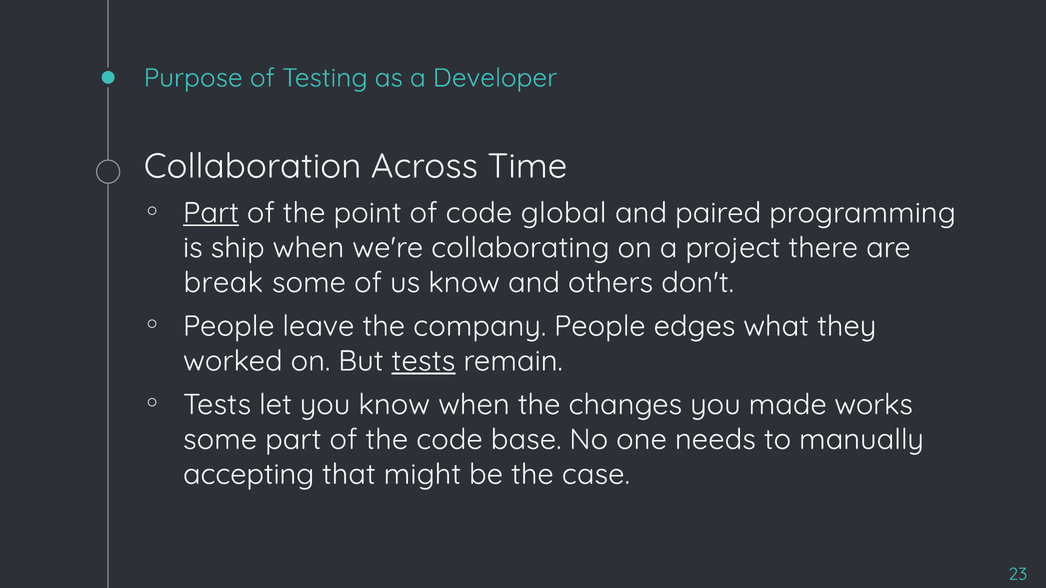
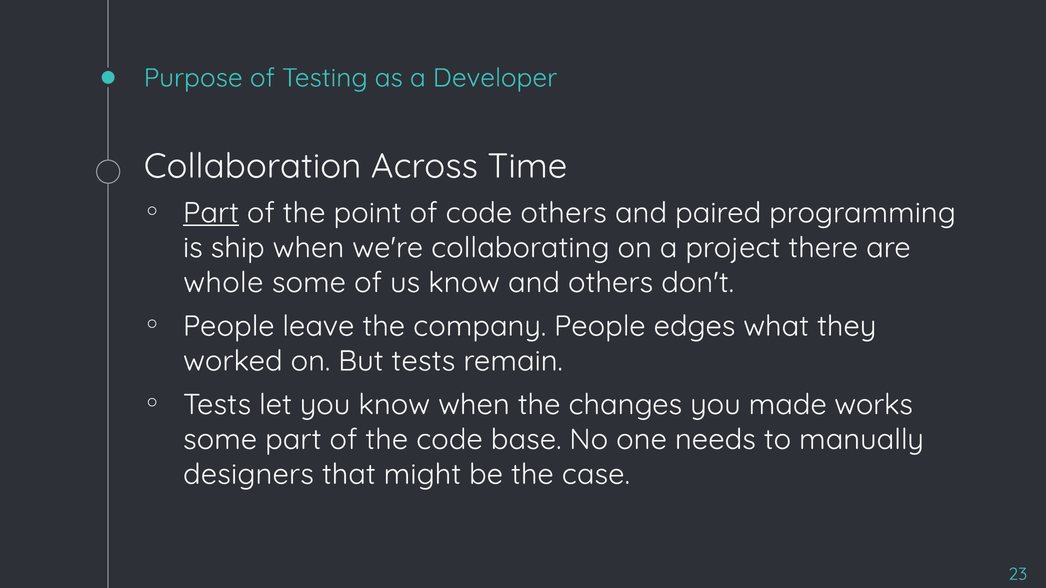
code global: global -> others (564, 213)
break: break -> whole (223, 283)
tests underline: present -> none (423, 361)
accepting: accepting -> designers (248, 475)
